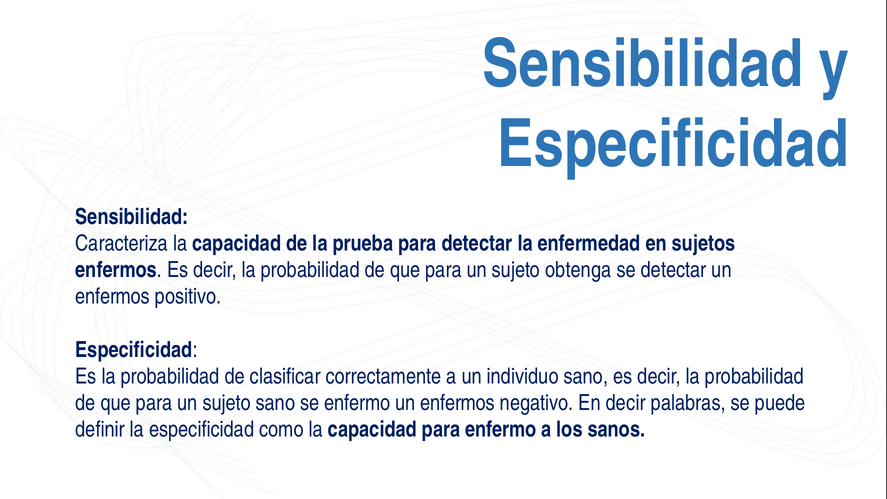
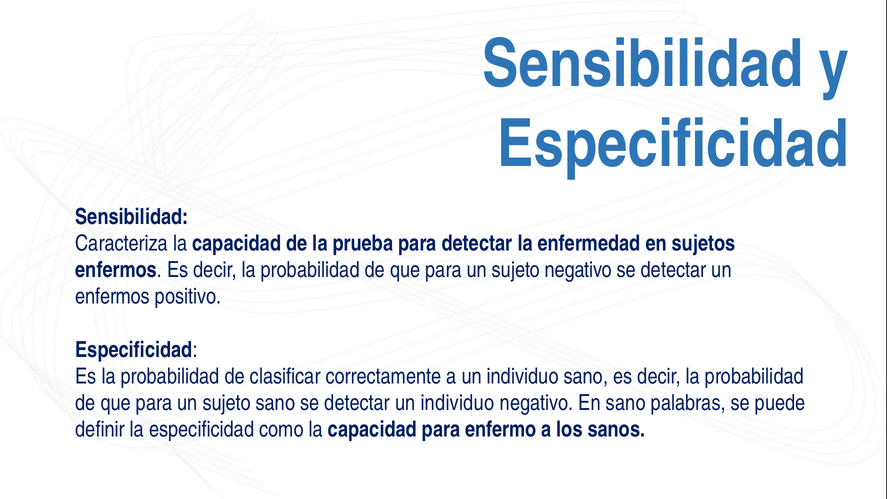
sujeto obtenga: obtenga -> negativo (578, 270)
sano se enfermo: enfermo -> detectar (357, 403)
enfermos: enfermos -> individuo (457, 403)
En decir: decir -> sano (626, 403)
